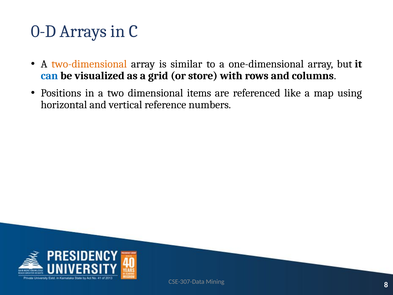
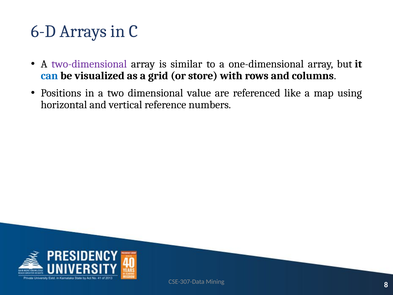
0-D: 0-D -> 6-D (43, 31)
two-dimensional colour: orange -> purple (89, 64)
items: items -> value (199, 93)
